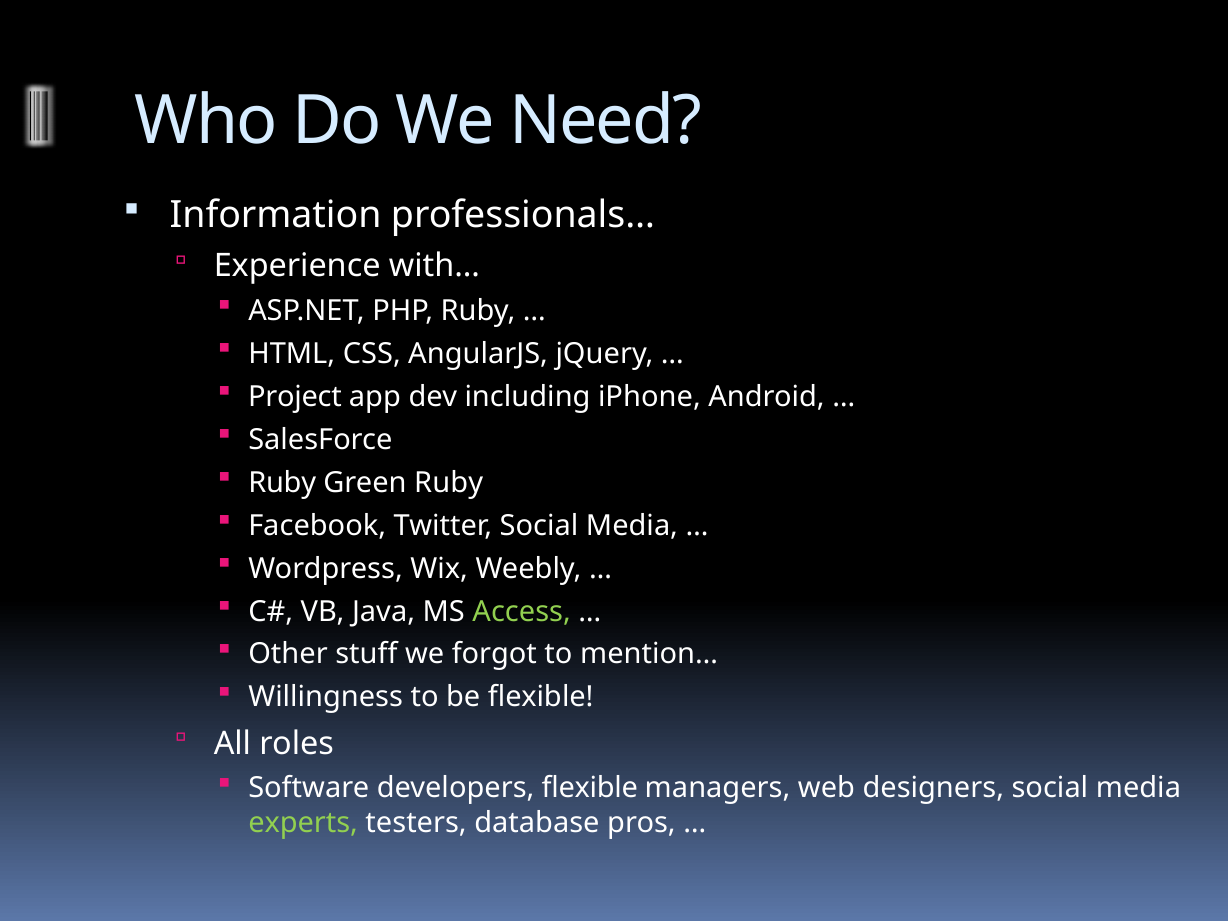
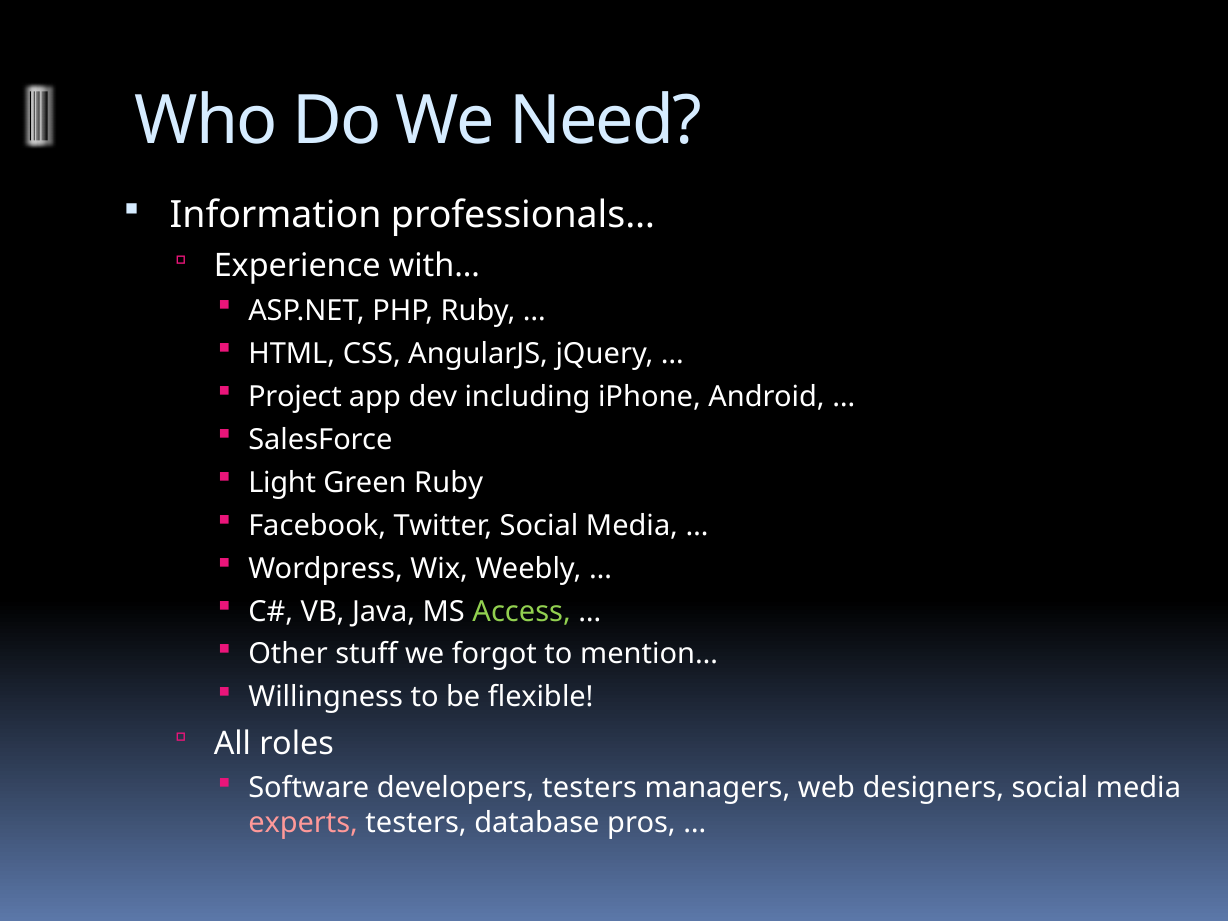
Ruby: Ruby -> Light (282, 482)
developers flexible: flexible -> testers (590, 788)
experts colour: light green -> pink (303, 823)
